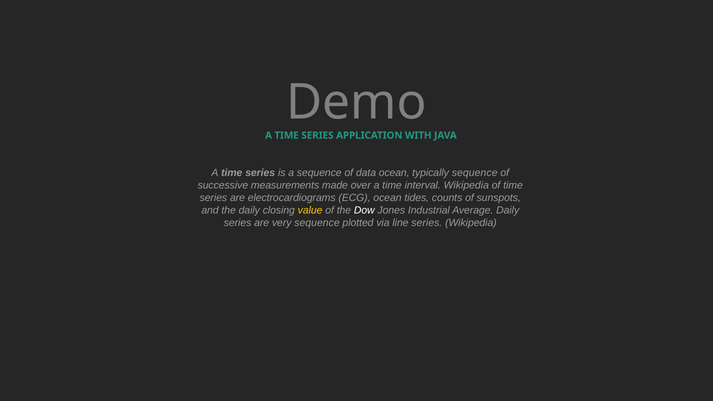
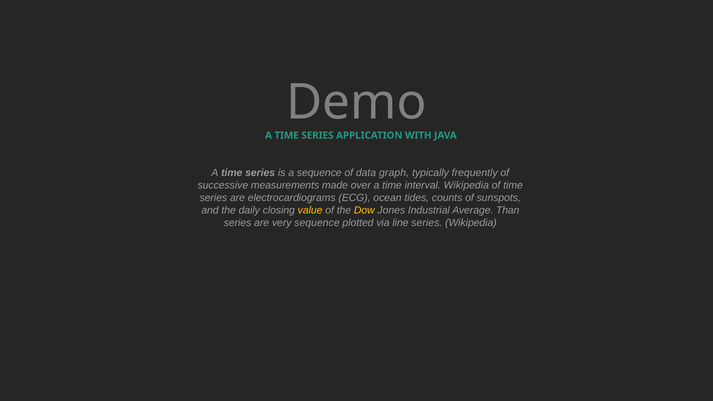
data ocean: ocean -> graph (394, 173)
typically sequence: sequence -> frequently (475, 173)
Dow colour: white -> yellow (364, 210)
Average Daily: Daily -> Than (508, 210)
